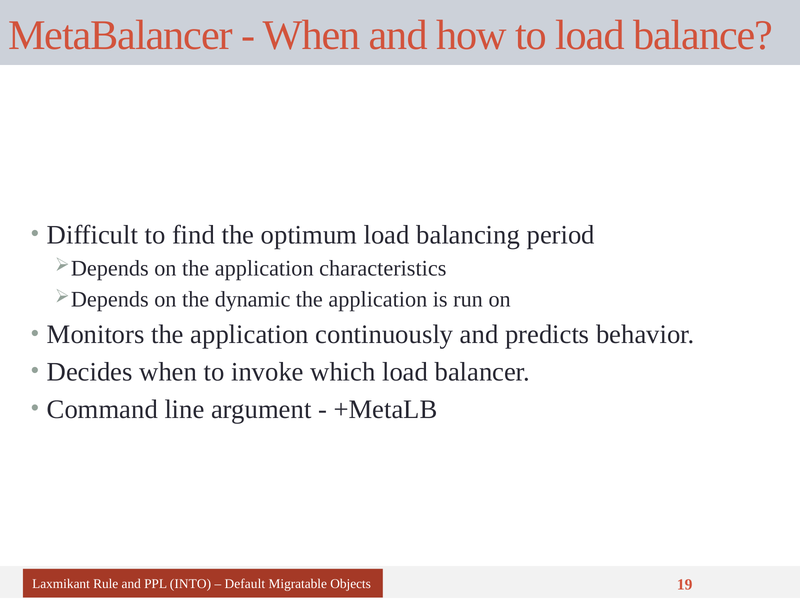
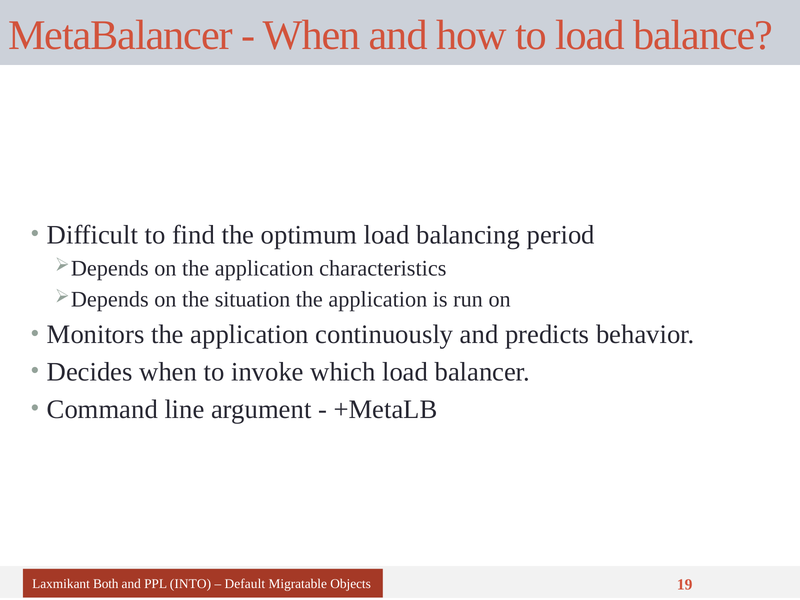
dynamic: dynamic -> situation (253, 300)
Rule: Rule -> Both (106, 584)
